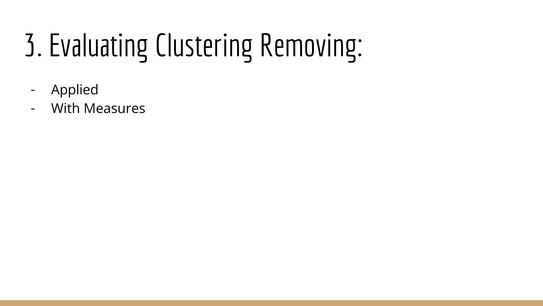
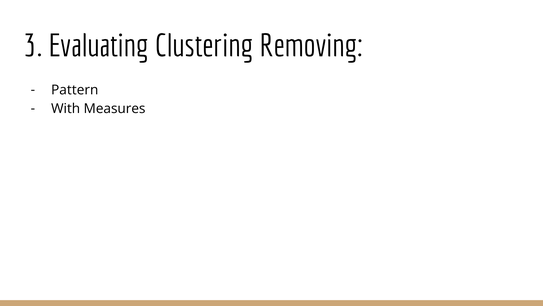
Applied: Applied -> Pattern (75, 90)
